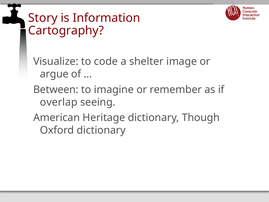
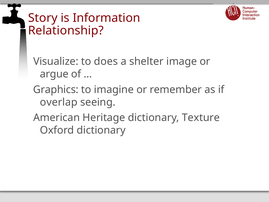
Cartography: Cartography -> Relationship (66, 31)
code: code -> does (106, 61)
Between: Between -> Graphics (56, 89)
Though: Though -> Texture (201, 118)
